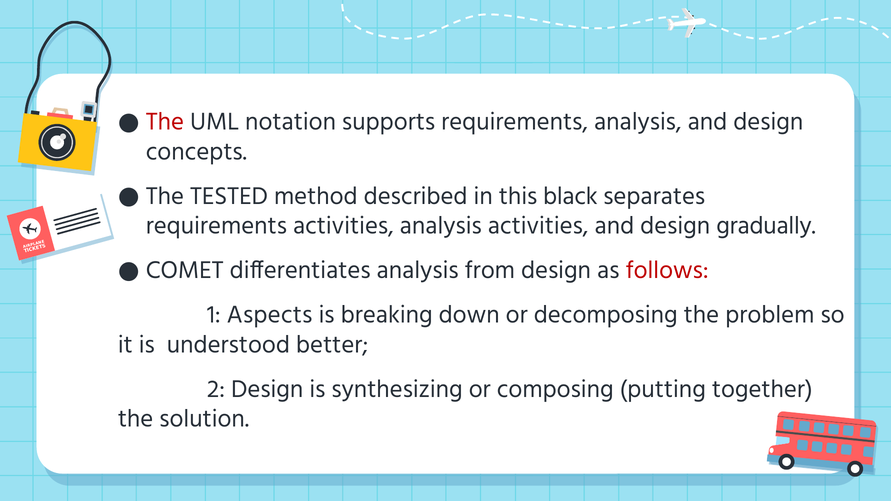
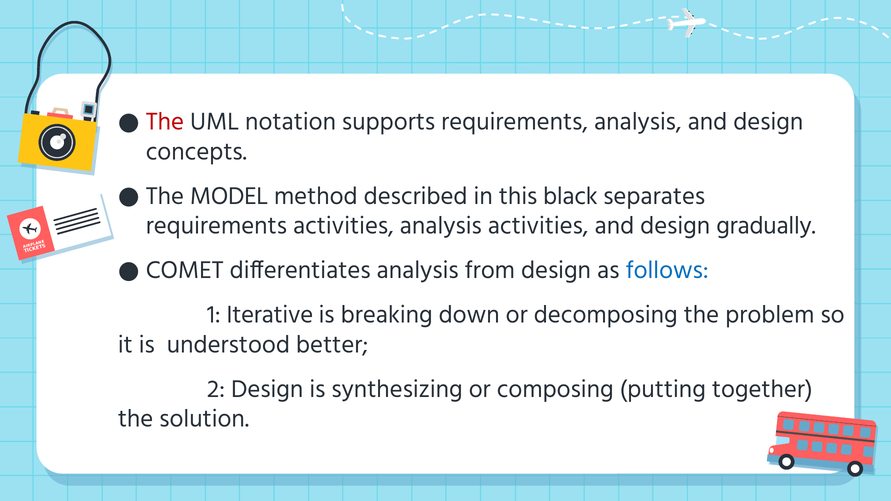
TESTED: TESTED -> MODEL (229, 196)
follows colour: red -> blue (667, 270)
Aspects: Aspects -> Iterative (270, 315)
